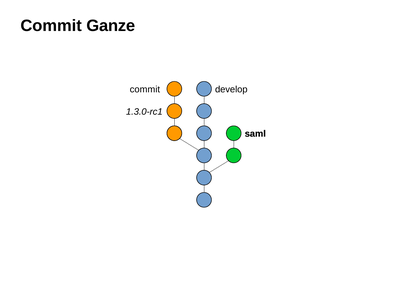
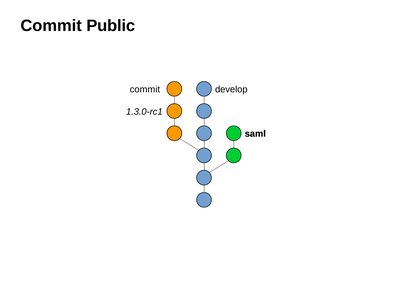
Ganze: Ganze -> Public (111, 26)
